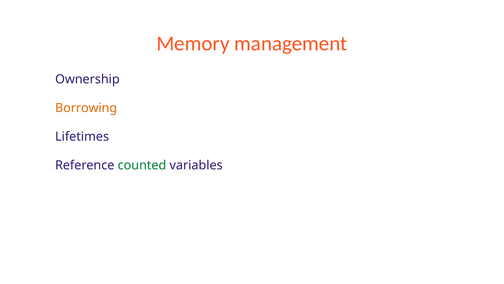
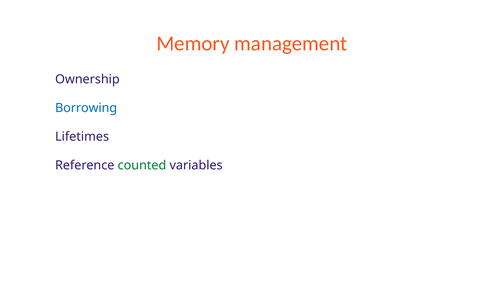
Borrowing colour: orange -> blue (86, 108)
